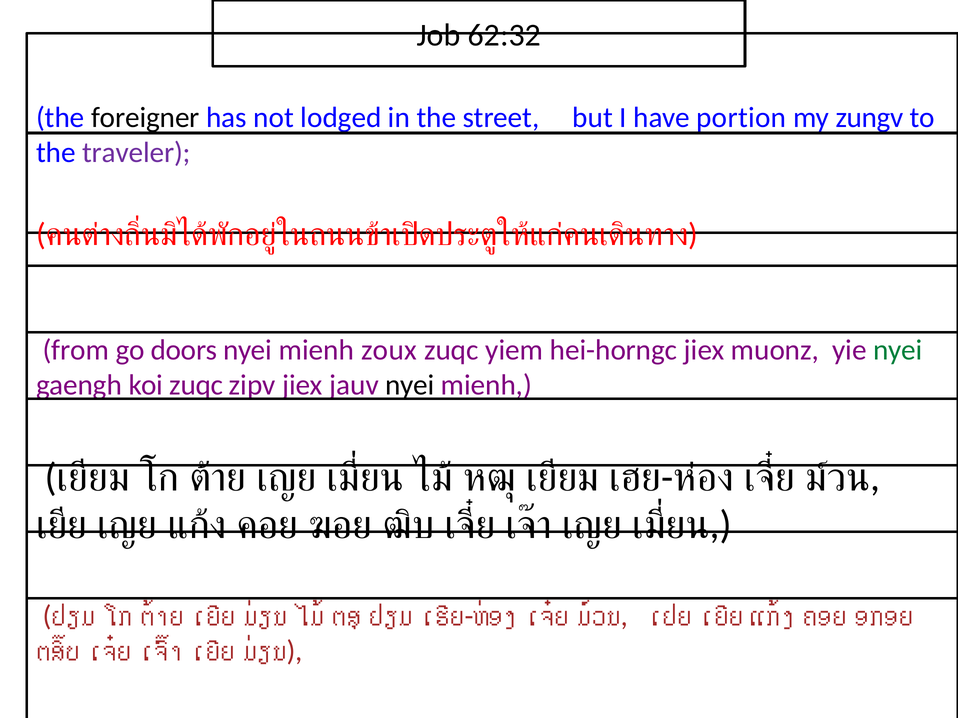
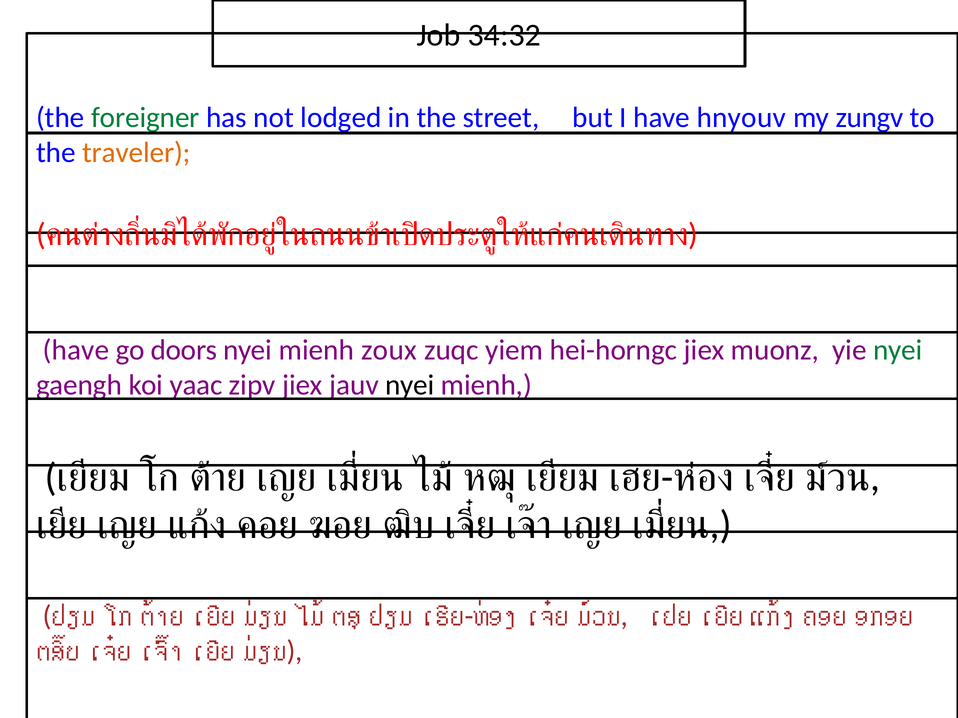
62:32: 62:32 -> 34:32 (504, 35)
foreigner colour: black -> green (145, 118)
portion: portion -> hnyouv (741, 118)
traveler colour: purple -> orange (136, 153)
from: from -> have (76, 350)
koi zuqc: zuqc -> yaac (196, 385)
